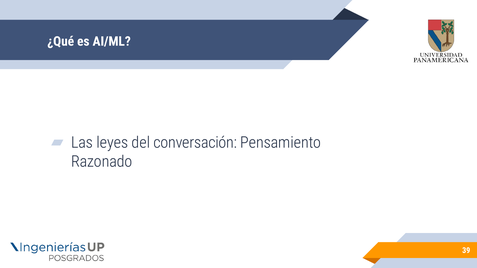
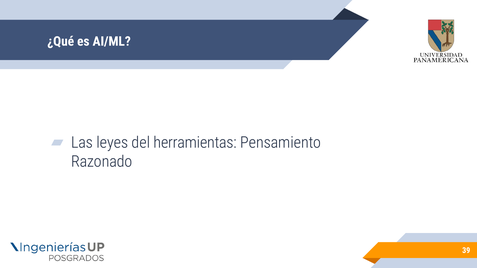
conversación: conversación -> herramientas (195, 143)
